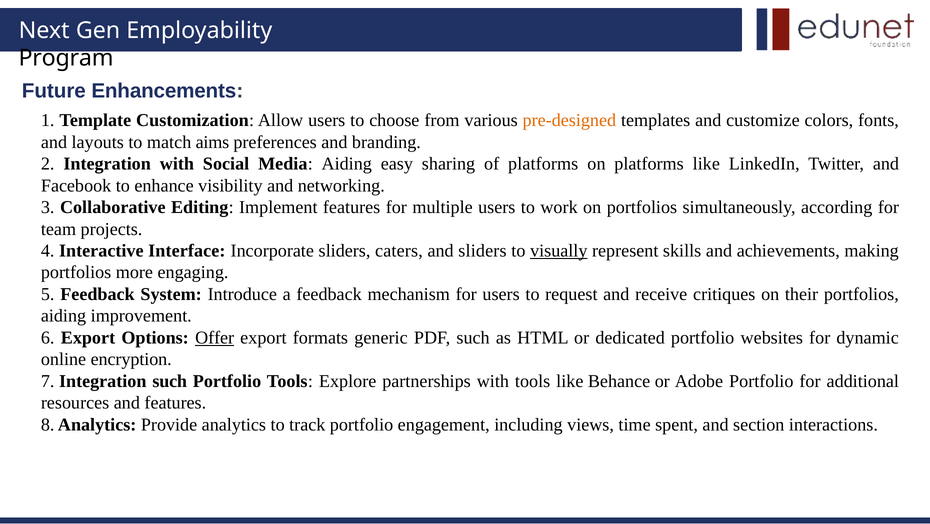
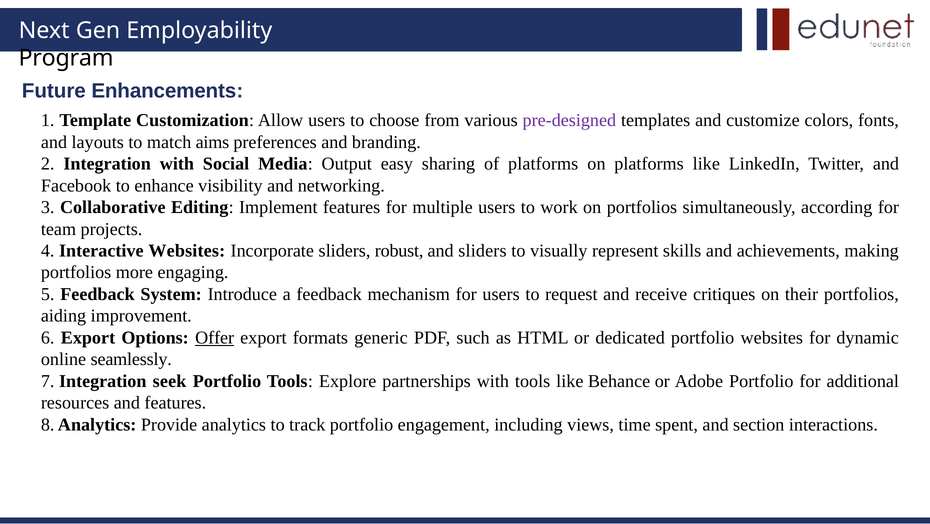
pre-designed colour: orange -> purple (569, 120)
Media Aiding: Aiding -> Output (347, 164)
Interactive Interface: Interface -> Websites (187, 251)
caters: caters -> robust (399, 251)
visually underline: present -> none (559, 251)
encryption: encryption -> seamlessly (131, 359)
Integration such: such -> seek (170, 381)
